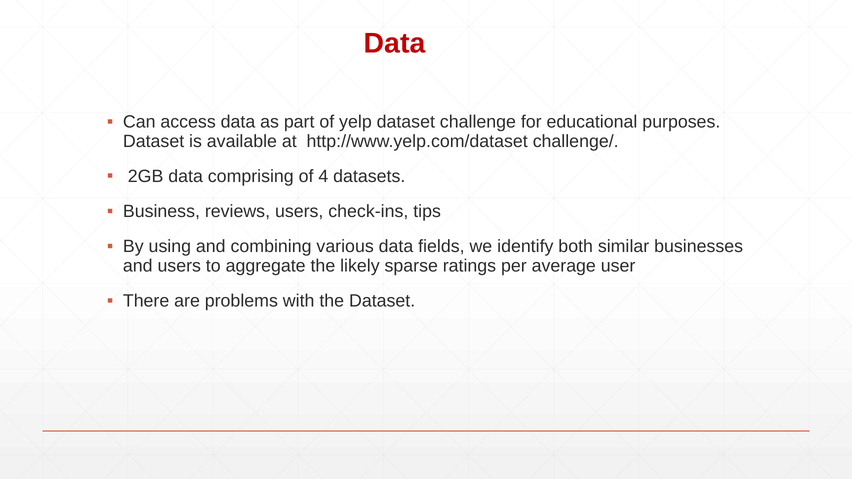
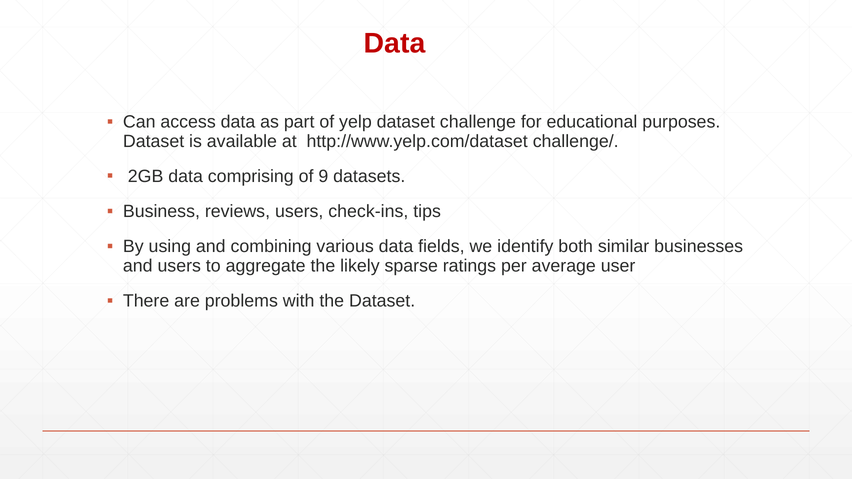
4: 4 -> 9 (323, 176)
